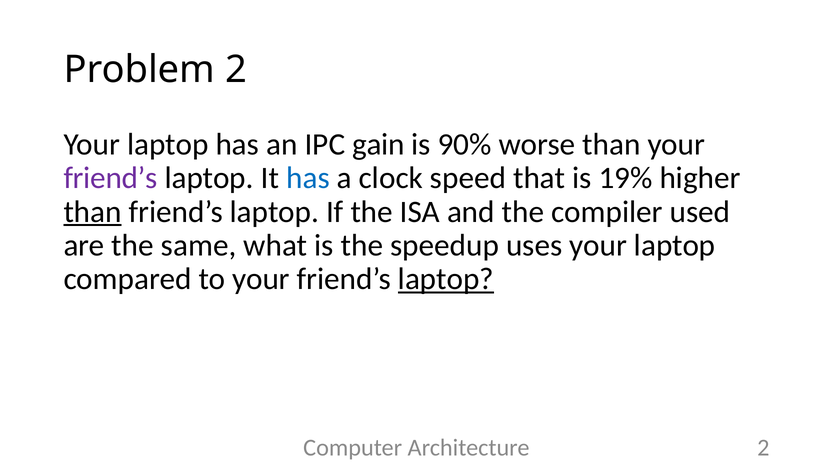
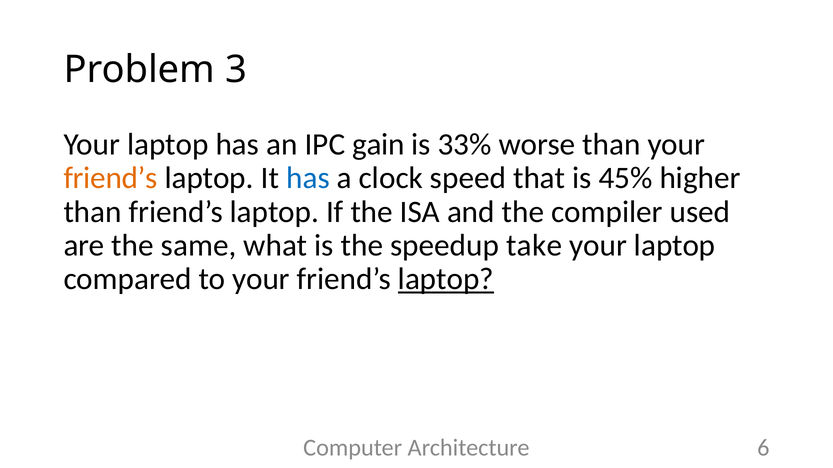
Problem 2: 2 -> 3 (236, 70)
90%: 90% -> 33% (465, 145)
friend’s colour: purple -> orange (111, 178)
19%: 19% -> 45% (626, 178)
than underline: present -> none (93, 212)
uses: uses -> take (534, 246)
Architecture 2: 2 -> 6 (763, 448)
